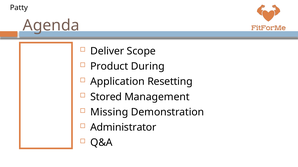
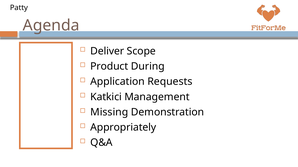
Resetting: Resetting -> Requests (170, 82)
Stored: Stored -> Katkici (106, 97)
Administrator: Administrator -> Appropriately (123, 128)
